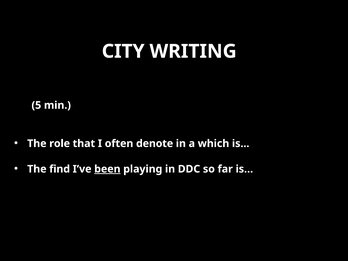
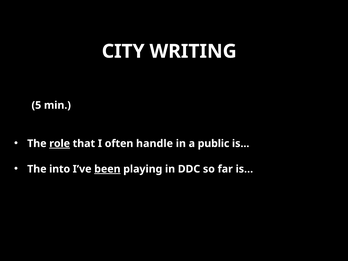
role underline: none -> present (60, 144)
denote: denote -> handle (155, 144)
which: which -> public (214, 144)
find: find -> into (60, 169)
